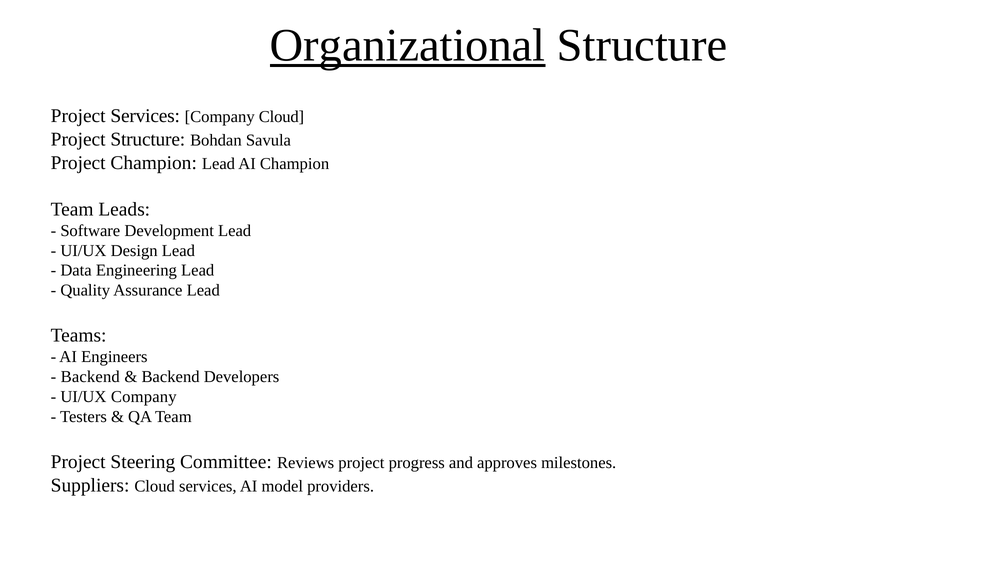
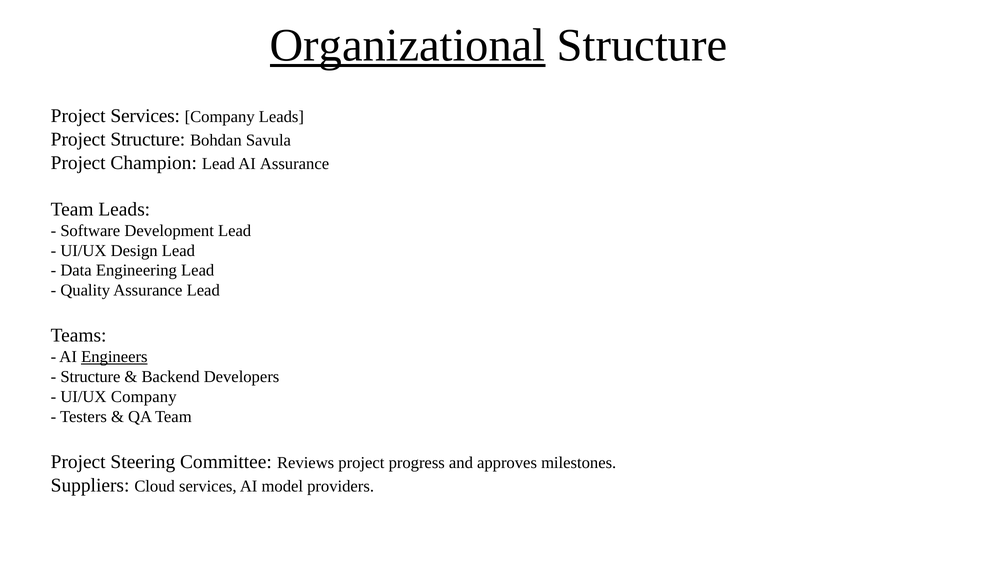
Company Cloud: Cloud -> Leads (281, 117)
AI Champion: Champion -> Assurance (295, 164)
Engineers underline: none -> present (114, 357)
Backend: Backend -> Structure (90, 377)
